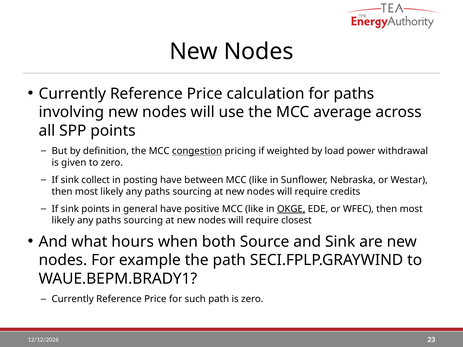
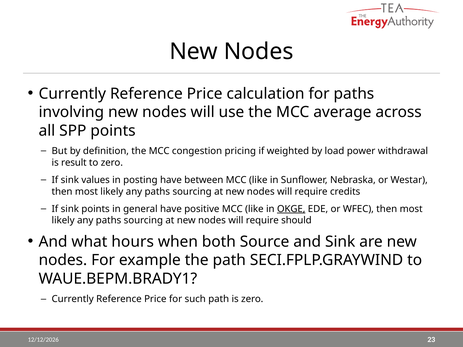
congestion underline: present -> none (197, 151)
given: given -> result (74, 163)
collect: collect -> values (96, 180)
closest: closest -> should (296, 221)
